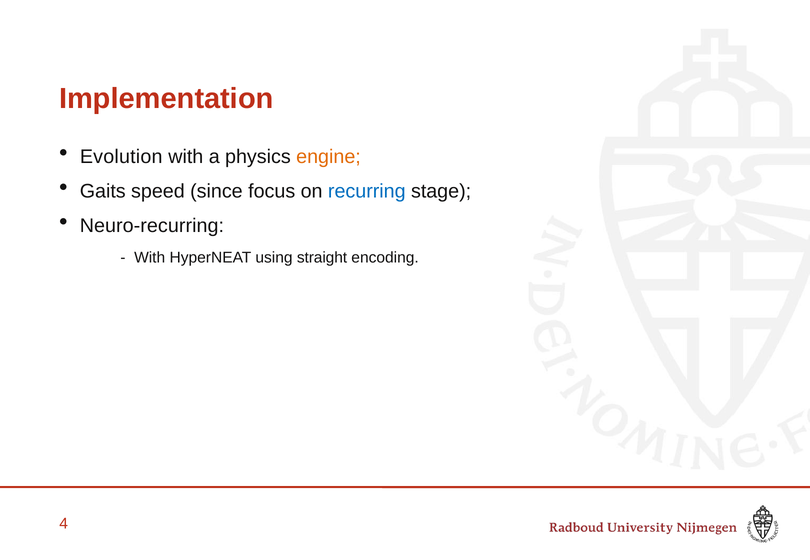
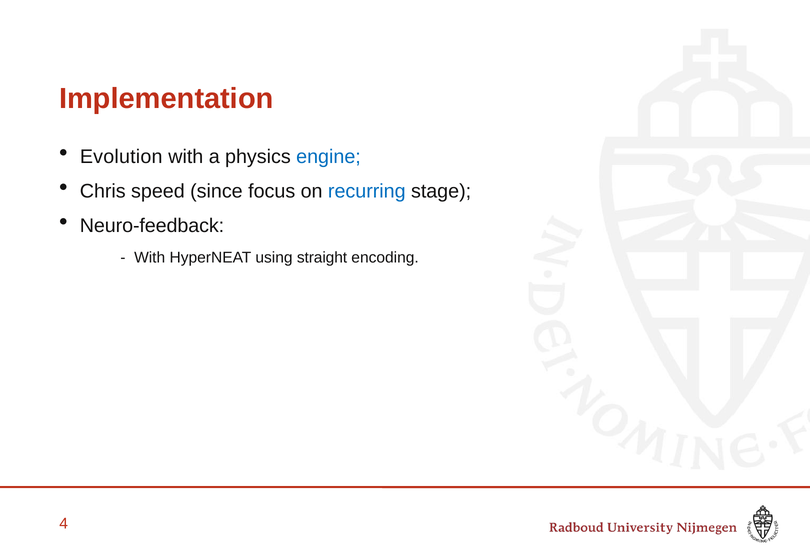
engine colour: orange -> blue (328, 157)
Gaits: Gaits -> Chris (103, 192)
Neuro-recurring: Neuro-recurring -> Neuro-feedback (152, 226)
